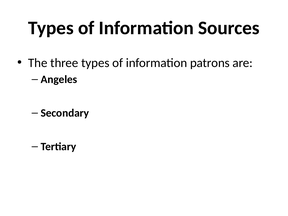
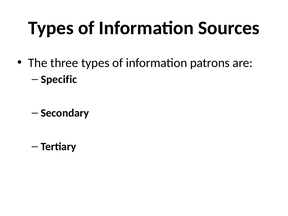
Angeles: Angeles -> Specific (59, 79)
